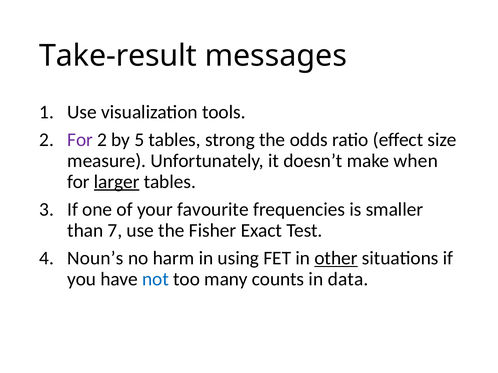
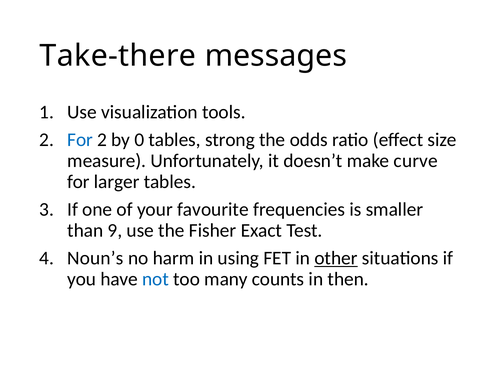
Take-result: Take-result -> Take-there (118, 56)
For colour: purple -> blue (80, 140)
5: 5 -> 0 (139, 140)
when: when -> curve (416, 161)
larger underline: present -> none (117, 182)
7: 7 -> 9 (115, 231)
data: data -> then (348, 279)
